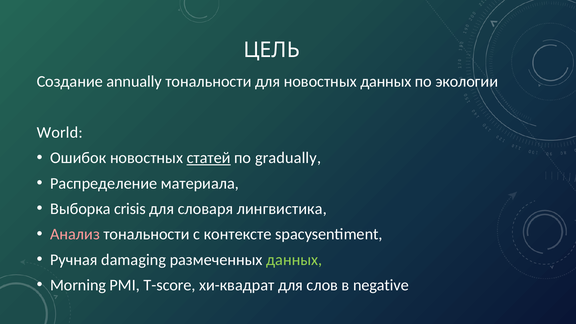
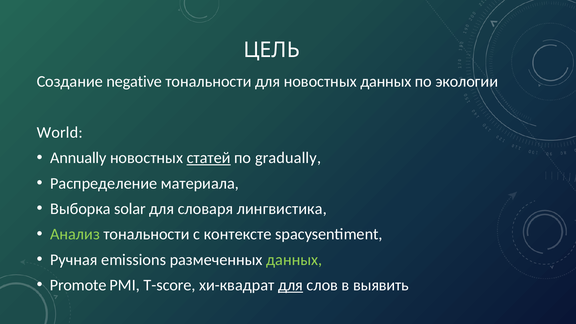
annually: annually -> negative (134, 81)
Ошибок: Ошибок -> Annually (78, 158)
crisis: crisis -> solar (130, 209)
Анализ colour: pink -> light green (75, 234)
damaging: damaging -> emissions (134, 260)
Morning: Morning -> Promote (78, 285)
для underline: none -> present (291, 285)
negative: negative -> выявить (381, 285)
